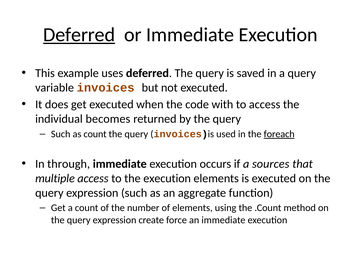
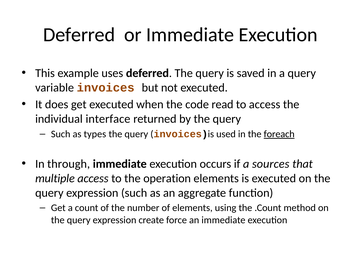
Deferred underline: present -> none (79, 35)
with: with -> read (222, 104)
becomes: becomes -> interface (108, 119)
as count: count -> types (95, 134)
the execution: execution -> operation (167, 178)
